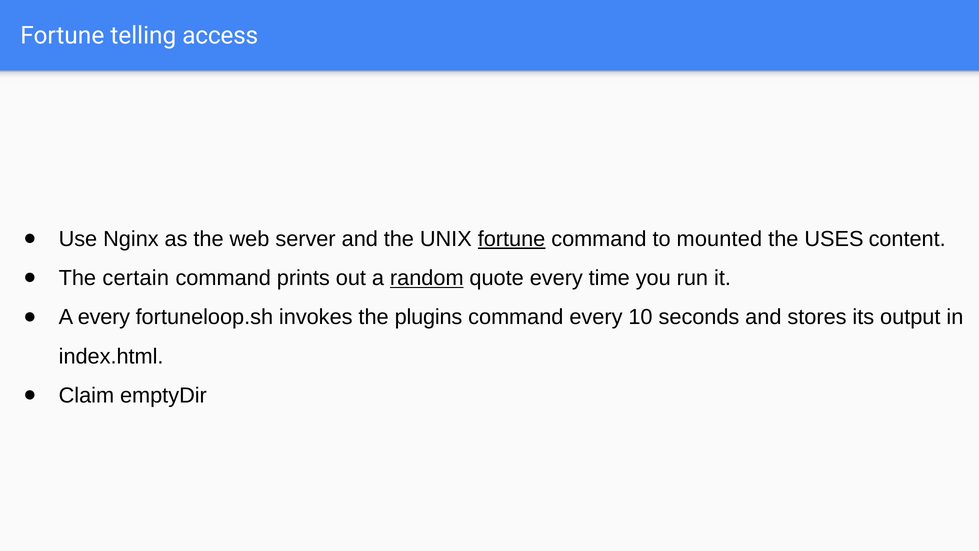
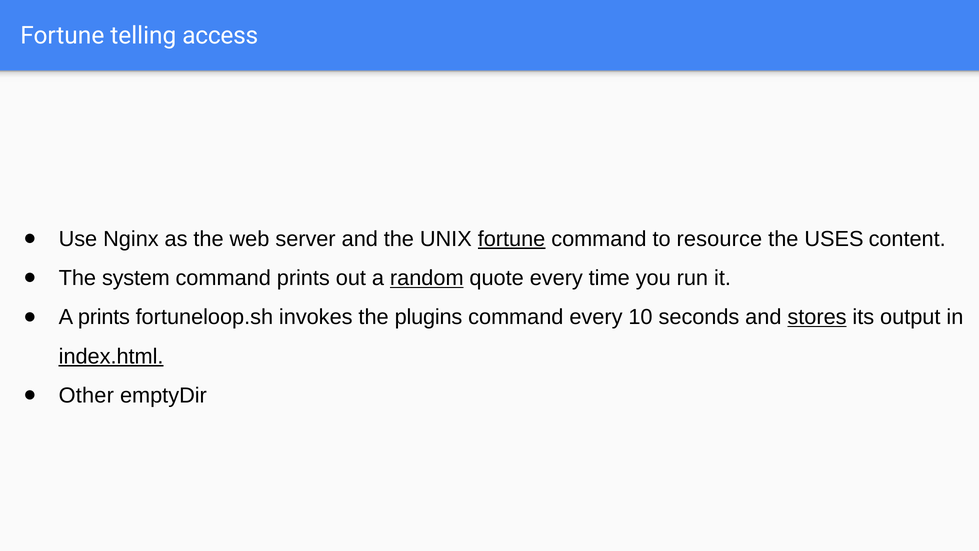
mounted: mounted -> resource (719, 239)
certain: certain -> system (136, 278)
A every: every -> prints (104, 317)
stores underline: none -> present (817, 317)
index.html underline: none -> present (111, 356)
Claim: Claim -> Other (86, 395)
